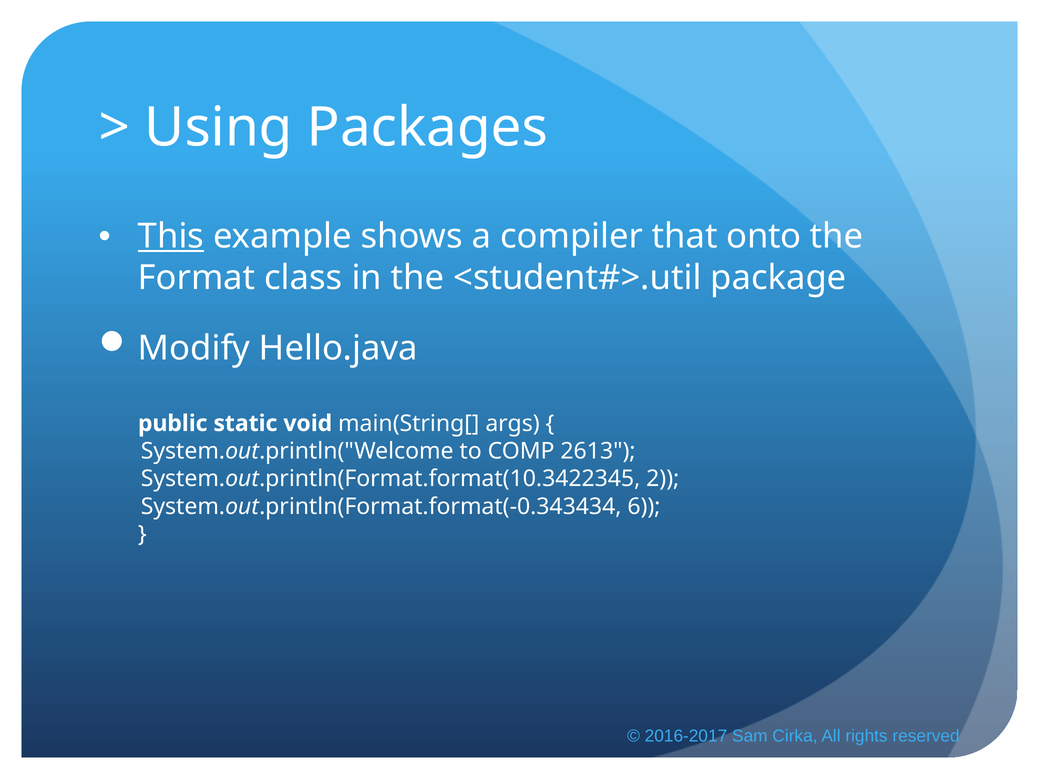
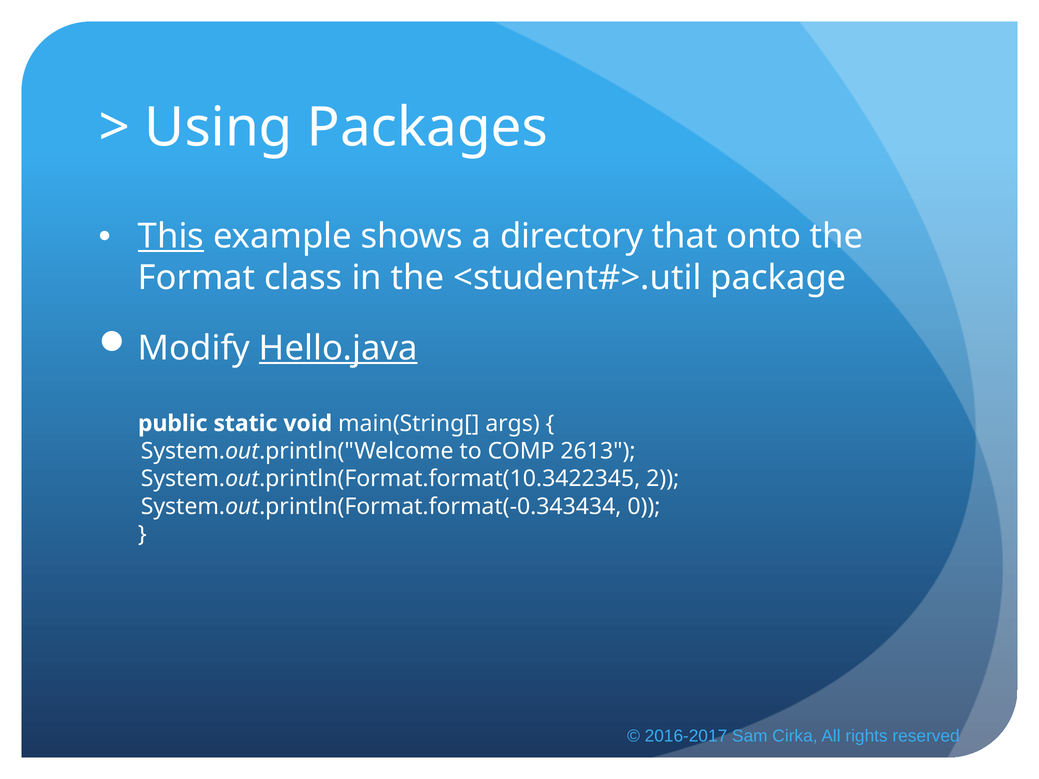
compiler: compiler -> directory (572, 236)
Hello.java underline: none -> present (338, 348)
6: 6 -> 0 (644, 507)
